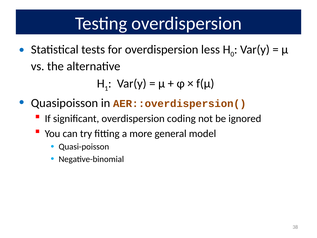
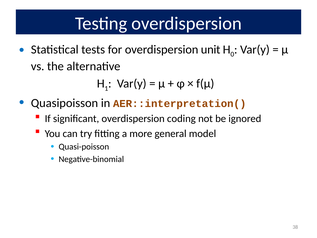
less: less -> unit (211, 49)
AER::overdispersion(: AER::overdispersion( -> AER::interpretation( (180, 103)
